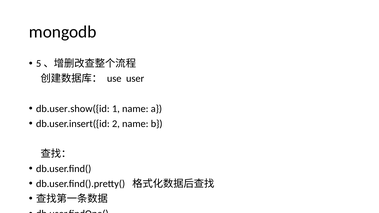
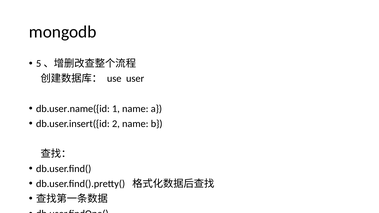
db.user.show({id: db.user.show({id -> db.user.name({id (73, 109)
